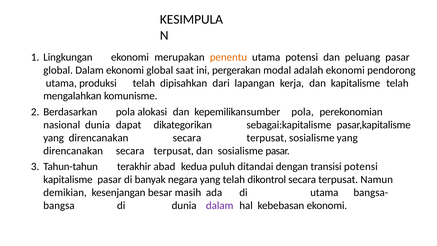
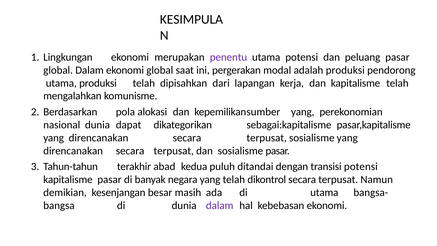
penentu colour: orange -> purple (228, 57)
adalah ekonomi: ekonomi -> produksi (345, 70)
pola: pola -> yang (303, 112)
